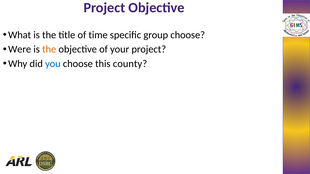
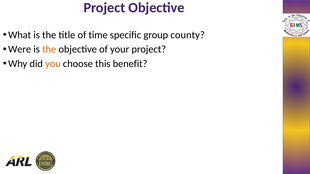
group choose: choose -> county (188, 35)
you colour: blue -> orange (53, 64)
county: county -> benefit (130, 64)
